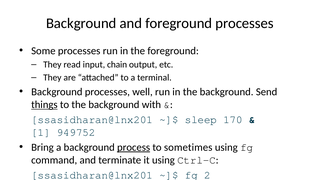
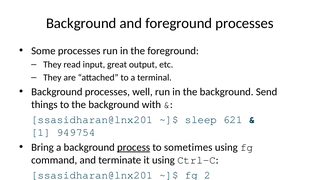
chain: chain -> great (117, 65)
things underline: present -> none (44, 105)
170: 170 -> 621 (233, 120)
949752: 949752 -> 949754 (76, 132)
